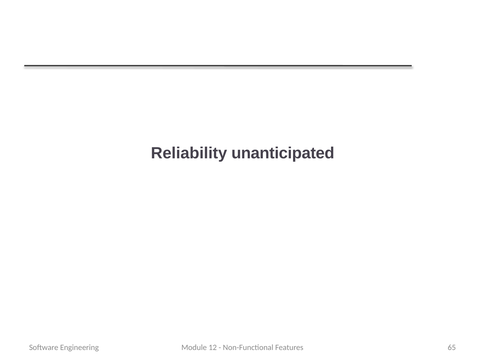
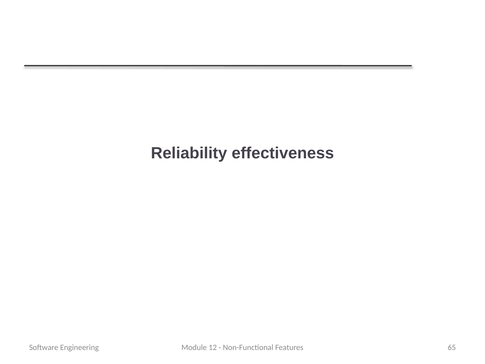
unanticipated: unanticipated -> effectiveness (283, 153)
